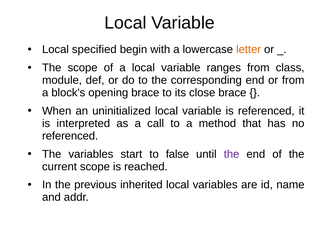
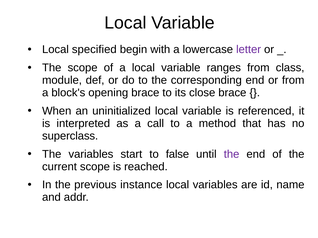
letter colour: orange -> purple (249, 50)
referenced: referenced -> superclass (70, 136)
inherited: inherited -> instance (141, 185)
